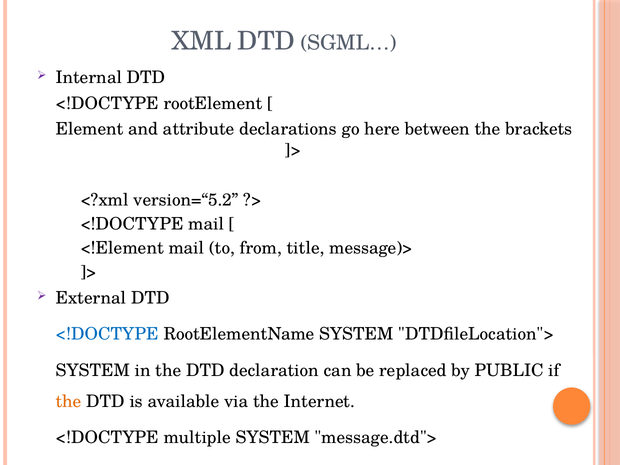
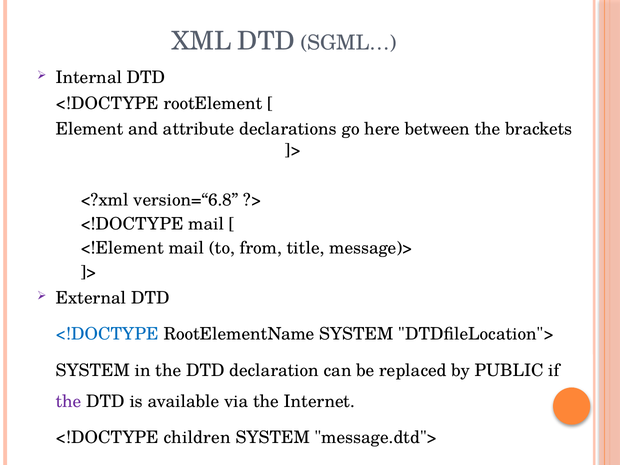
version=“5.2: version=“5.2 -> version=“6.8 (186, 200)
the colour: orange -> purple (69, 401)
multiple: multiple -> children (197, 438)
